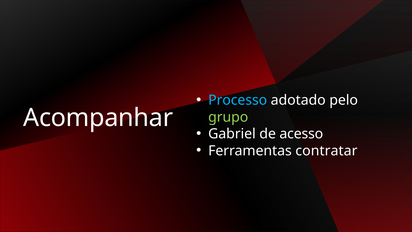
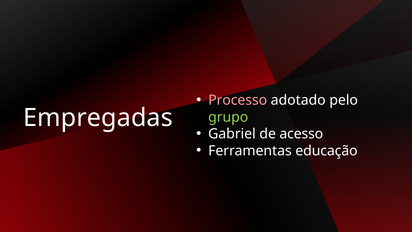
Processo colour: light blue -> pink (238, 100)
Acompanhar: Acompanhar -> Empregadas (98, 118)
contratar: contratar -> educação (327, 151)
